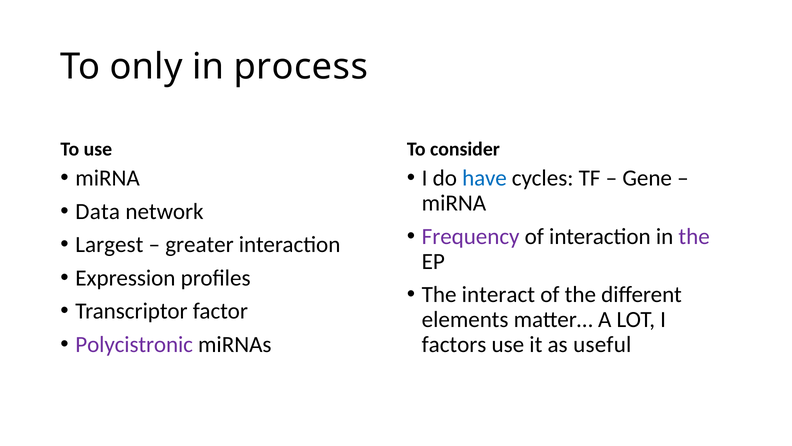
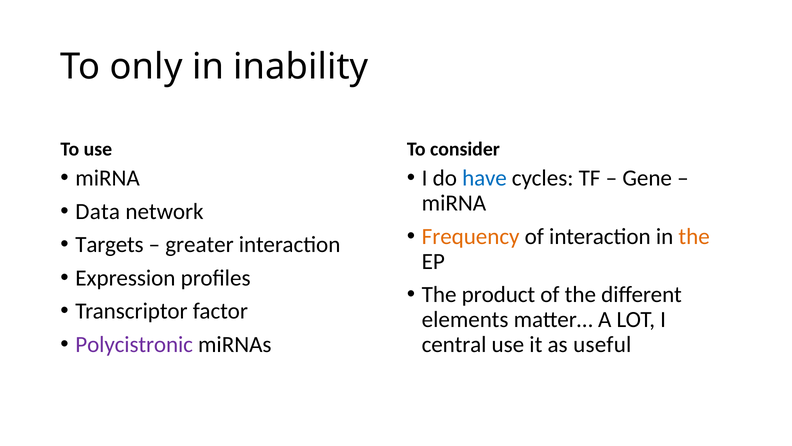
process: process -> inability (301, 67)
Frequency colour: purple -> orange (471, 236)
the colour: purple -> orange (694, 236)
Largest: Largest -> Targets (109, 244)
interact: interact -> product (498, 294)
factors: factors -> central (454, 344)
